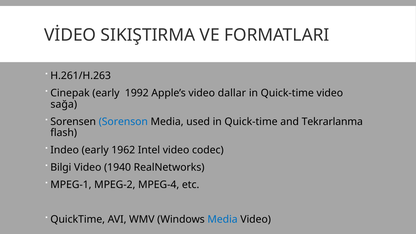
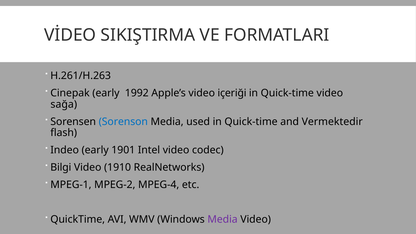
dallar: dallar -> içeriği (232, 93)
Tekrarlanma: Tekrarlanma -> Vermektedir (332, 122)
1962: 1962 -> 1901 (123, 150)
1940: 1940 -> 1910 (118, 167)
Media colour: blue -> purple (223, 219)
